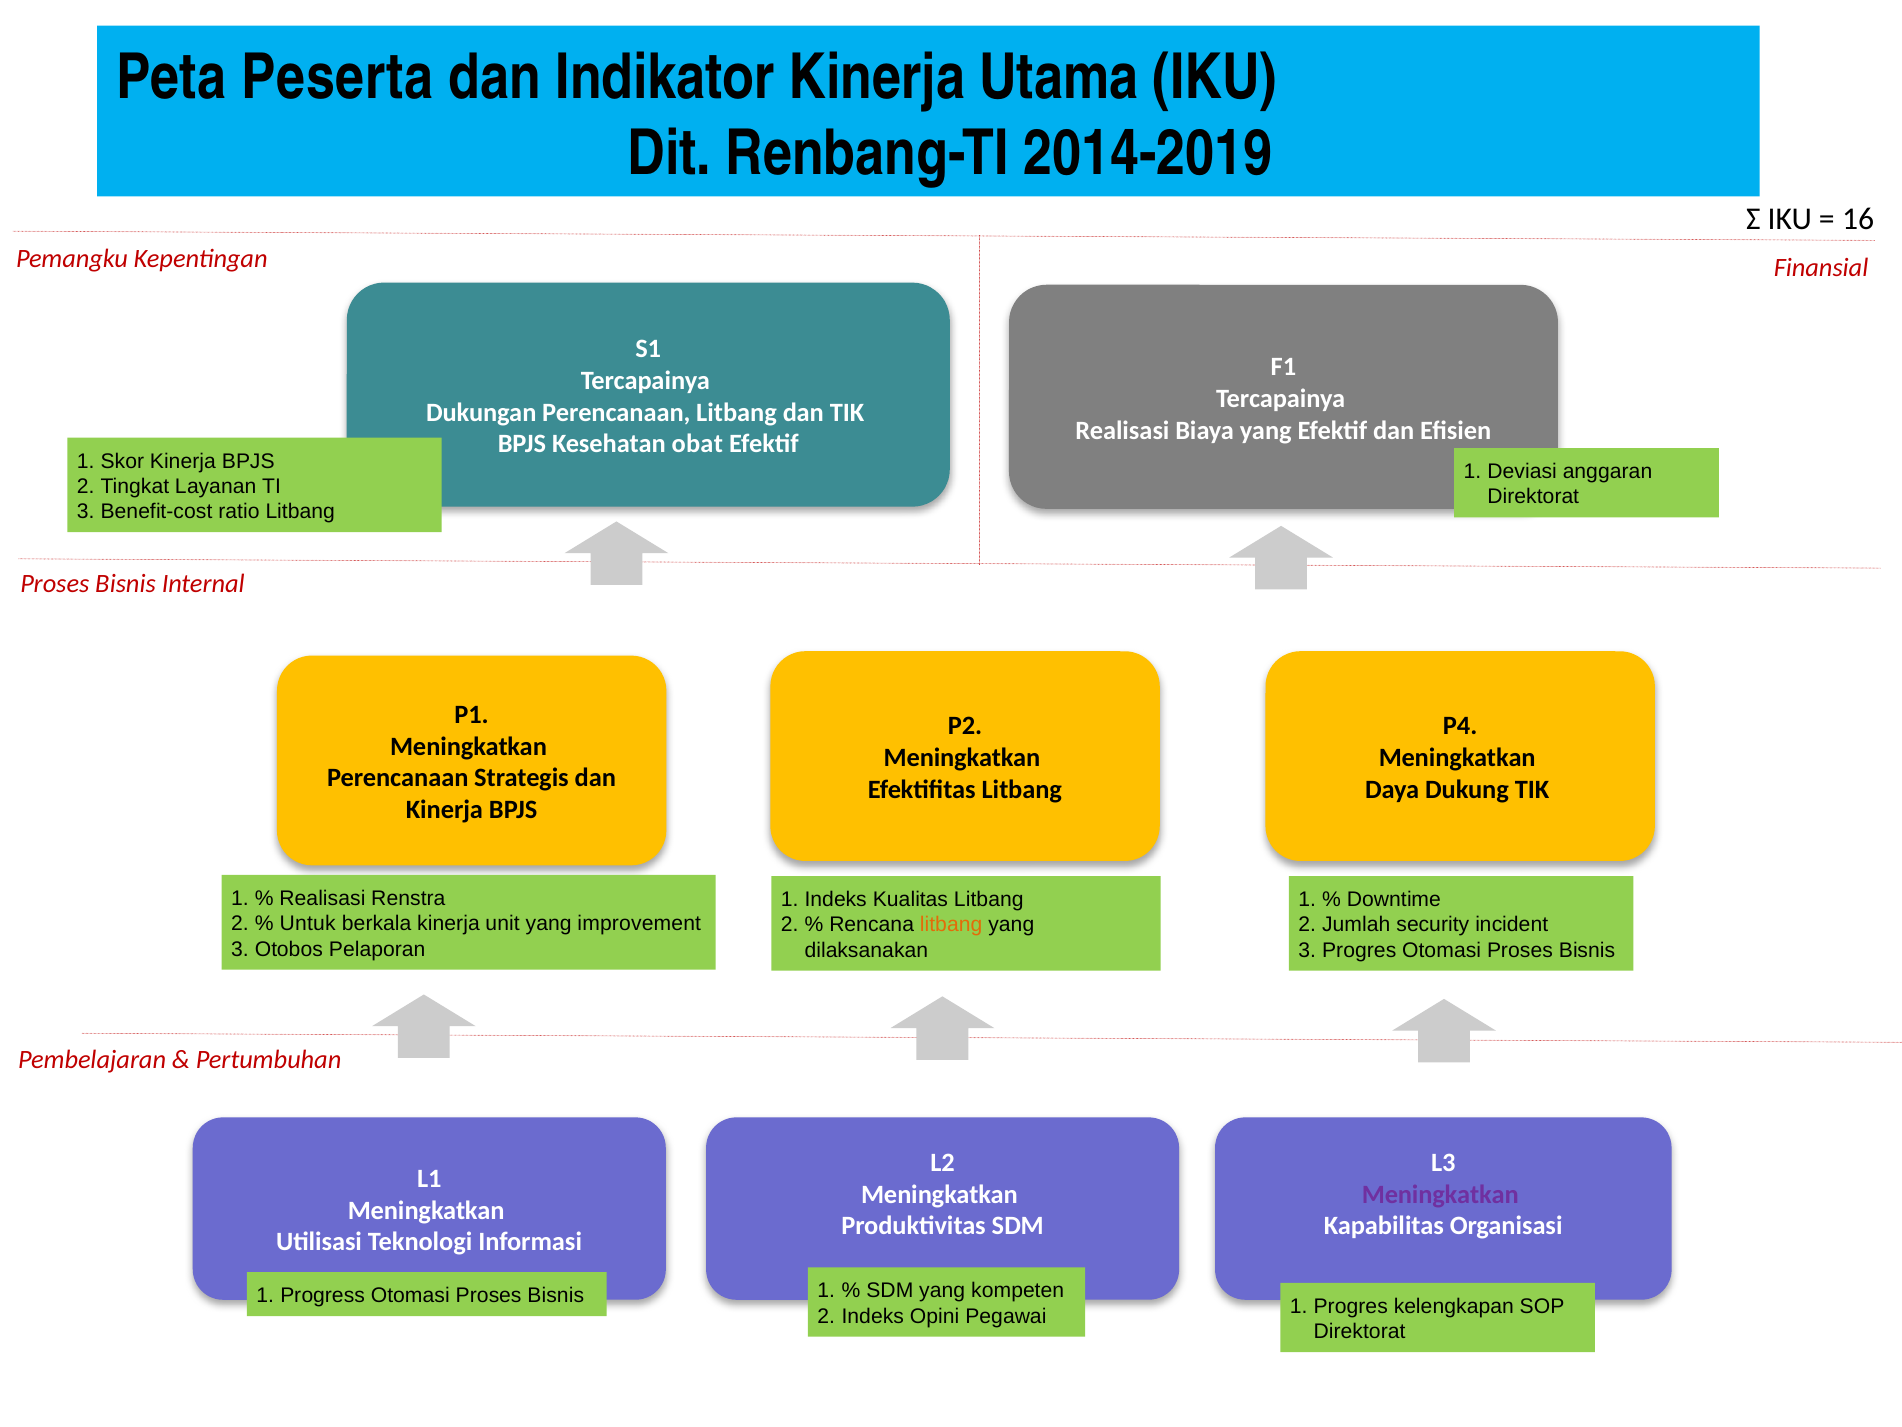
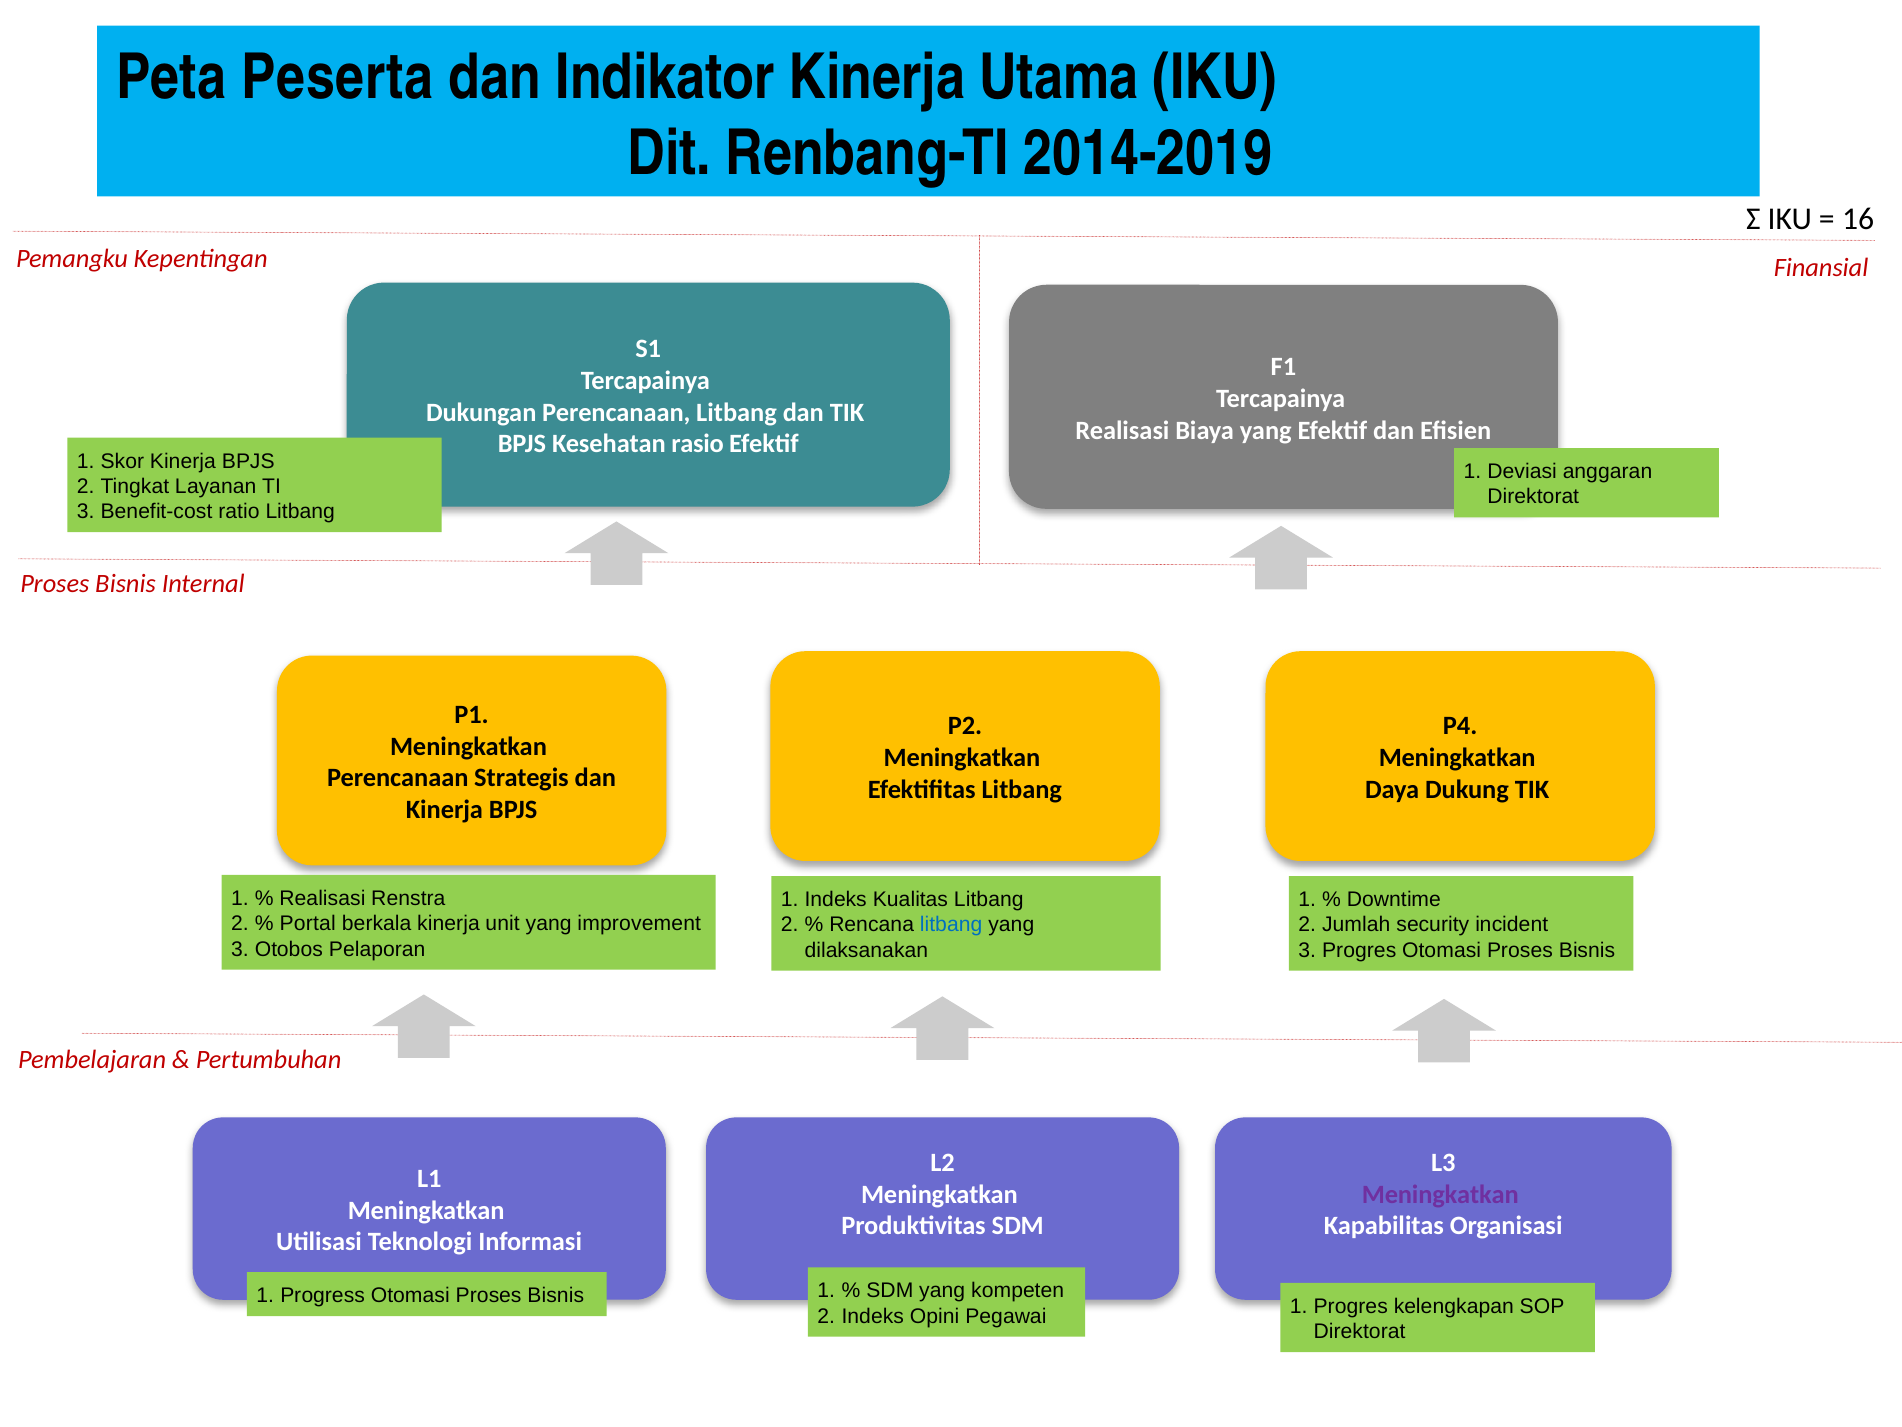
obat: obat -> rasio (698, 444)
Untuk: Untuk -> Portal (308, 923)
litbang colour: orange -> blue (951, 925)
